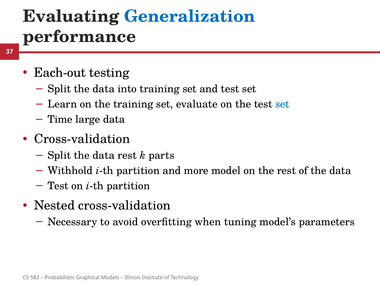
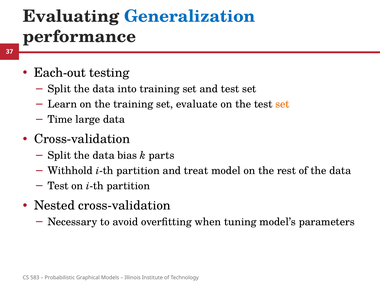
set colour: blue -> orange (282, 104)
data rest: rest -> bias (127, 155)
more: more -> treat (196, 171)
